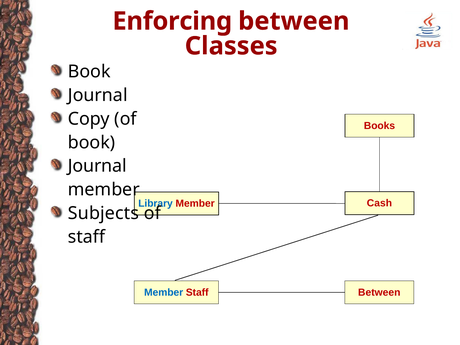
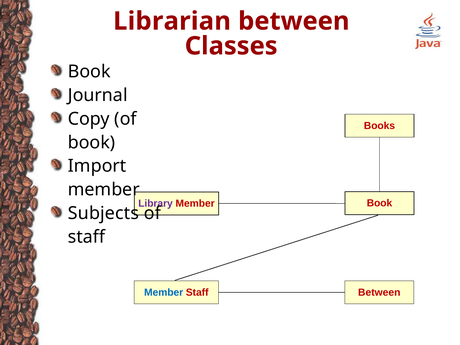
Enforcing: Enforcing -> Librarian (172, 21)
Journal: Journal -> Import (97, 166)
Library colour: blue -> purple (156, 204)
Member Cash: Cash -> Book (379, 203)
